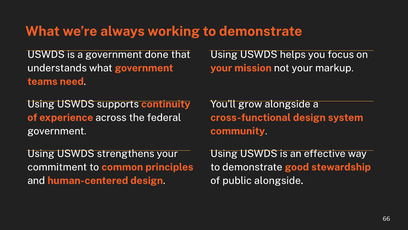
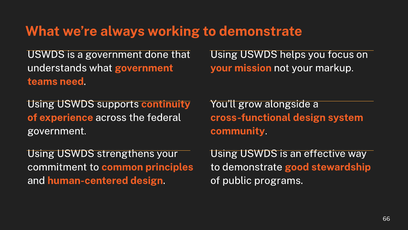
public alongside: alongside -> programs (279, 180)
